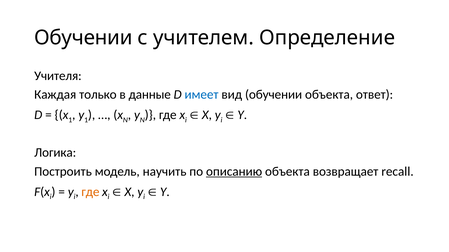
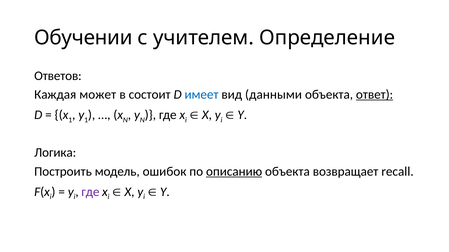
Учителя: Учителя -> Ответов (58, 76)
только: только -> может (98, 95)
данные: данные -> состоит (150, 95)
вид обучении: обучении -> данными (273, 95)
ответ underline: none -> present (375, 95)
научить: научить -> ошибок (165, 172)
где colour: orange -> purple (90, 192)
